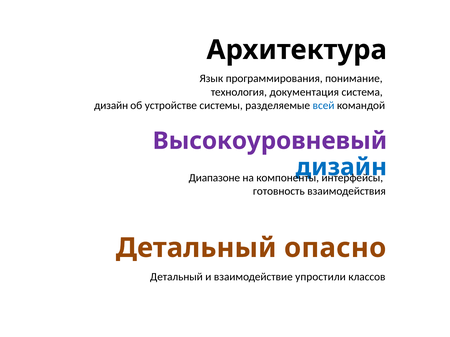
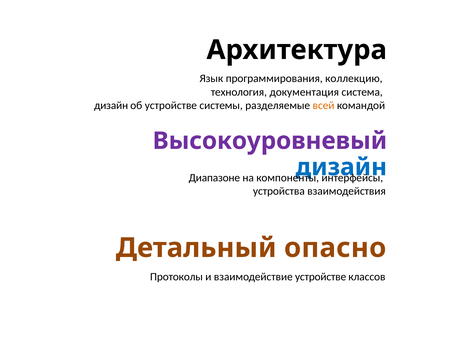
понимание: понимание -> коллекцию (354, 79)
всей colour: blue -> orange (324, 106)
готовность: готовность -> устройства (279, 191)
Детальный: Детальный -> Протоколы (176, 277)
взаимодействие упростили: упростили -> устройстве (321, 277)
